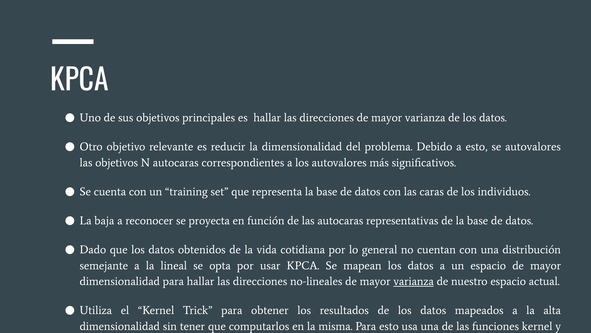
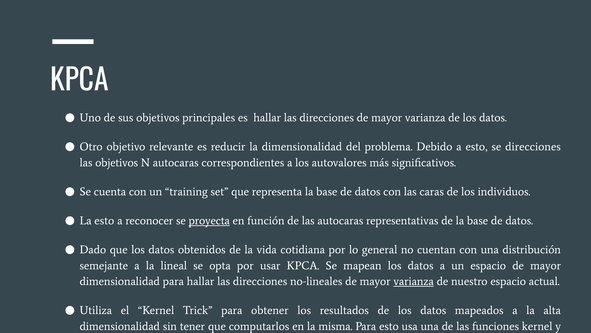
se autovalores: autovalores -> direcciones (533, 147)
La baja: baja -> esto (104, 220)
proyecta underline: none -> present (209, 220)
